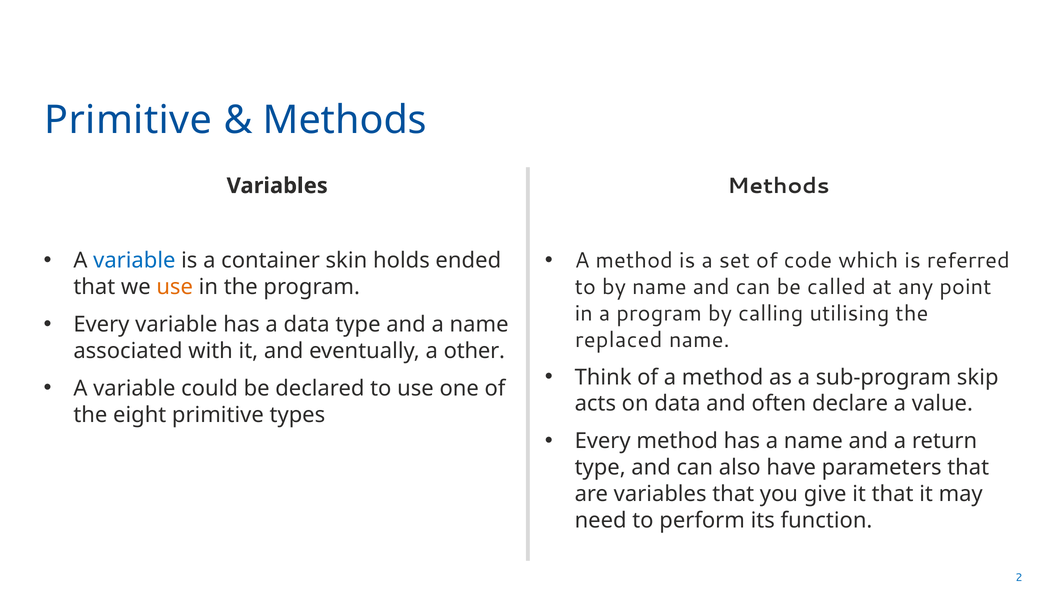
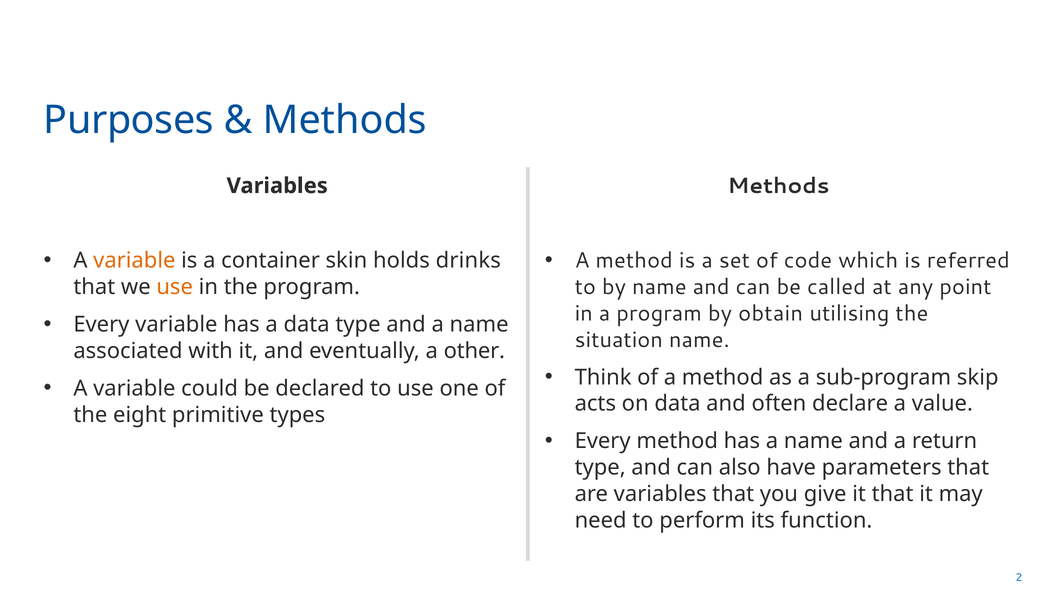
Primitive: Primitive -> Purposes (129, 120)
variable colour: blue -> orange (134, 260)
ended: ended -> drinks (468, 260)
calling: calling -> obtain (771, 313)
replaced: replaced -> situation (619, 340)
